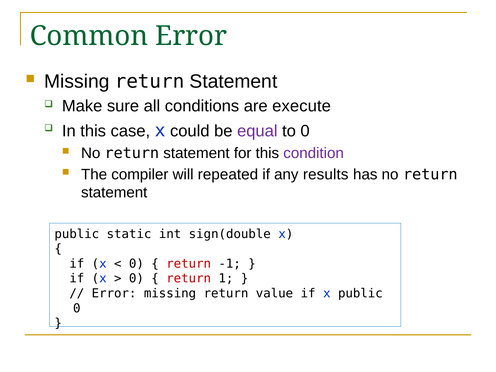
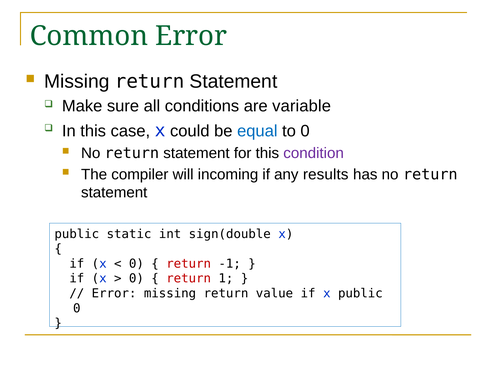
execute: execute -> variable (302, 106)
equal colour: purple -> blue (257, 131)
repeated: repeated -> incoming (228, 174)
